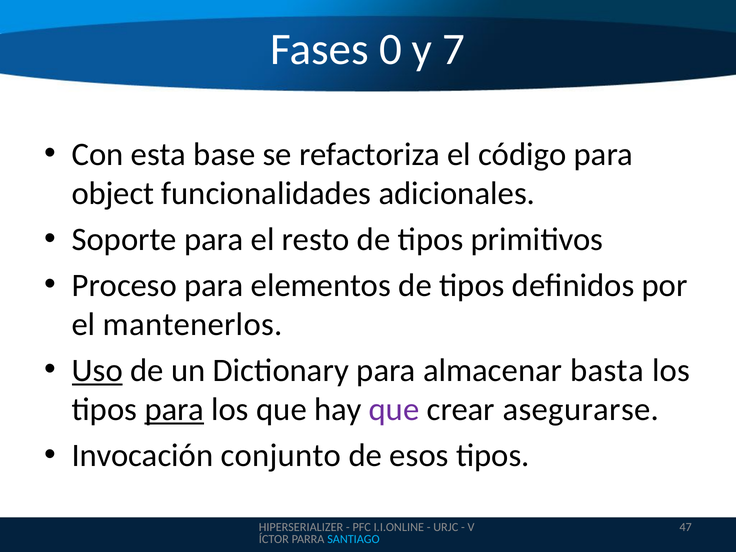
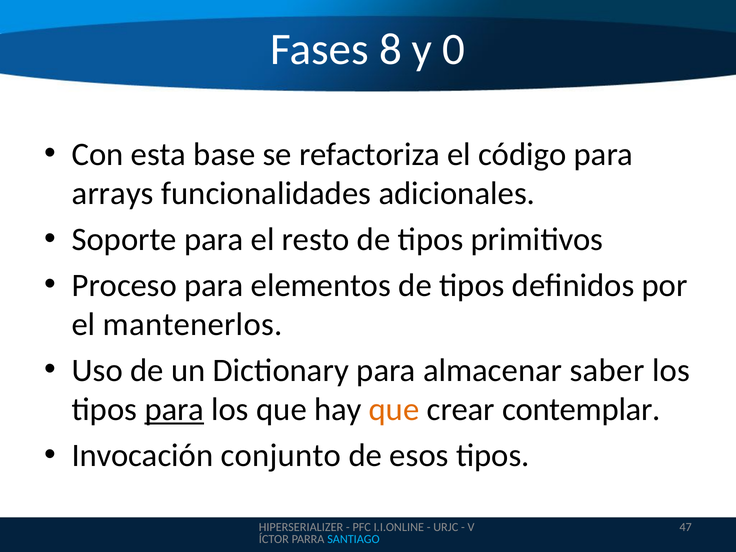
0: 0 -> 8 (390, 49)
7: 7 -> 0 (454, 49)
object: object -> arrays (113, 194)
Uso underline: present -> none (97, 370)
basta: basta -> saber (607, 370)
que colour: purple -> orange (394, 410)
asegurarse: asegurarse -> contemplar (581, 410)
